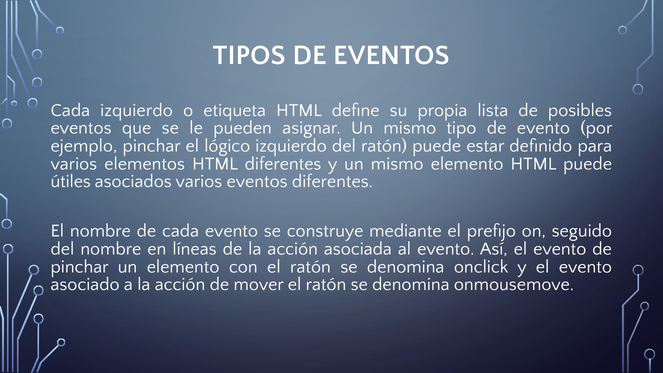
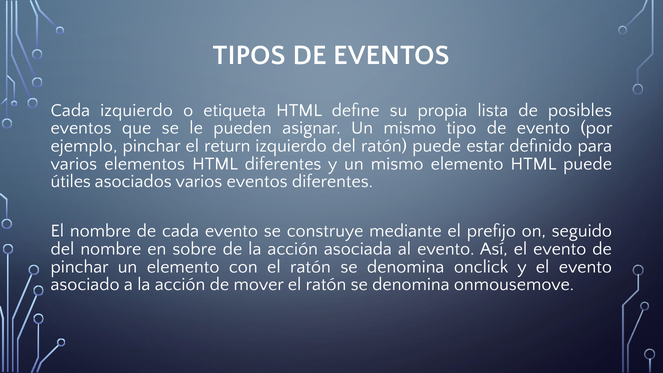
lógico: lógico -> return (227, 146)
líneas: líneas -> sobre (194, 249)
